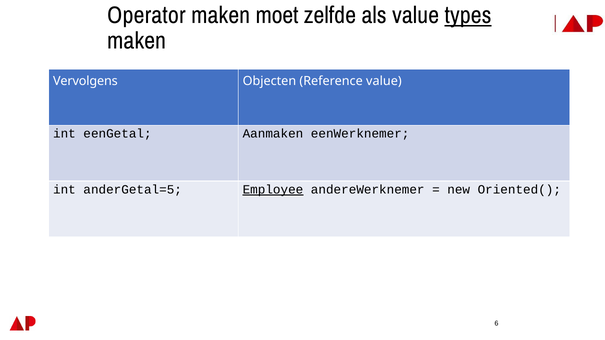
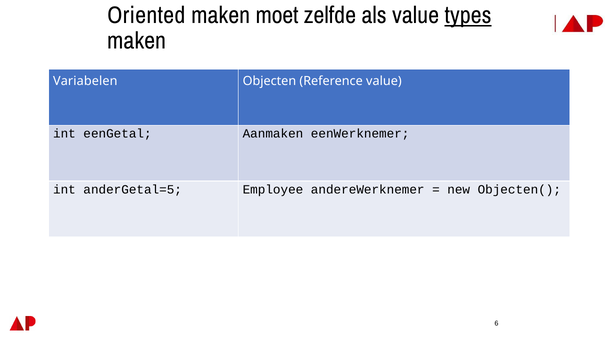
Operator: Operator -> Oriented (146, 15)
Vervolgens: Vervolgens -> Variabelen (85, 81)
Employee underline: present -> none (273, 190)
Oriented(: Oriented( -> Objecten( (519, 190)
